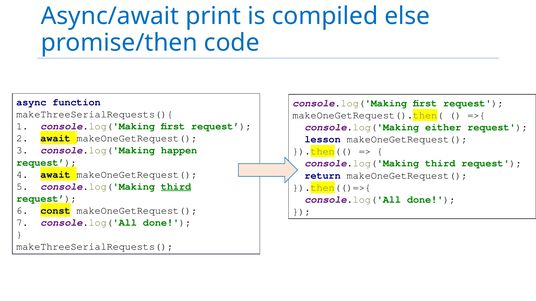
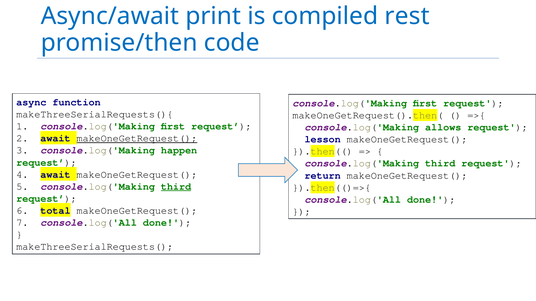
else: else -> rest (407, 16)
either: either -> allows (443, 127)
makeOneGetRequest( underline: none -> present (137, 139)
const: const -> total (55, 211)
